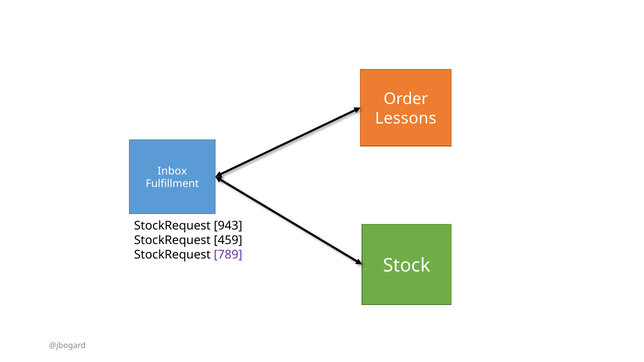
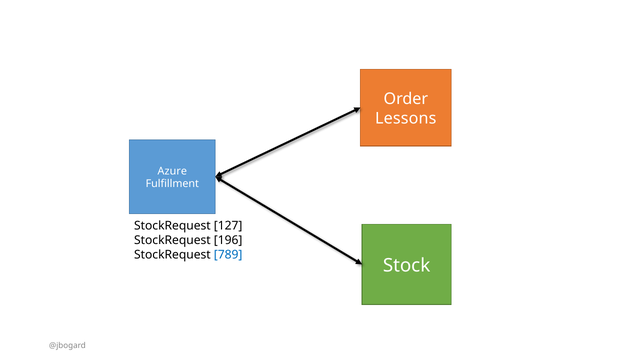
Inbox: Inbox -> Azure (172, 171)
943: 943 -> 127 (228, 226)
459: 459 -> 196 (228, 240)
789 colour: purple -> blue (228, 255)
